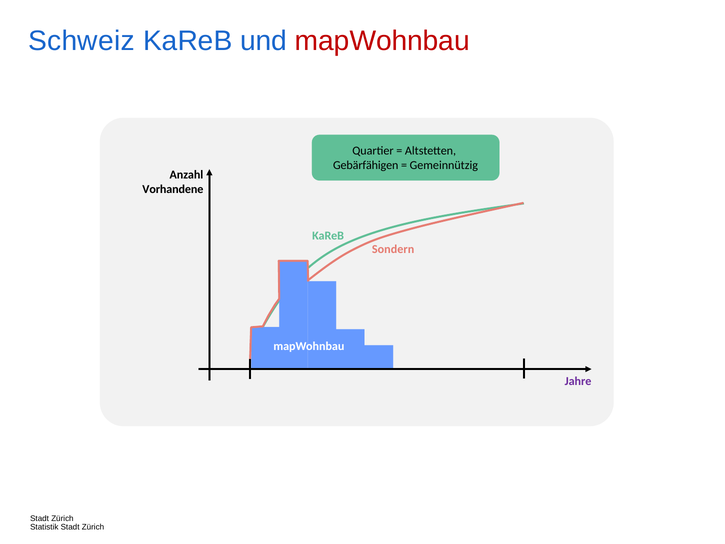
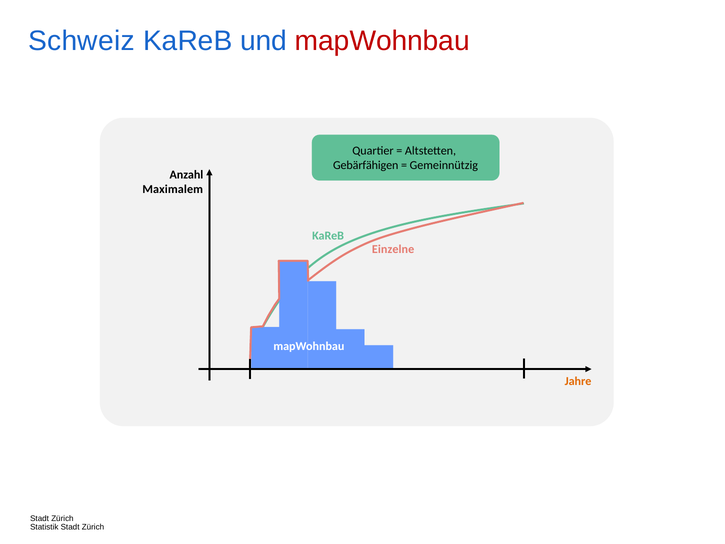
Vorhandene: Vorhandene -> Maximalem (173, 189)
Sondern: Sondern -> Einzelne (393, 249)
Jahre colour: purple -> orange (578, 381)
